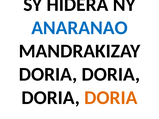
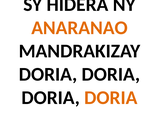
ANARANAO colour: blue -> orange (79, 28)
